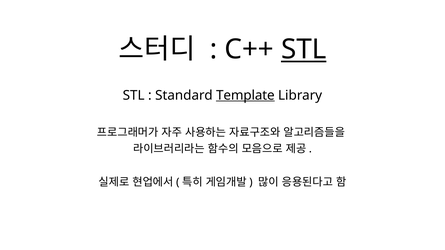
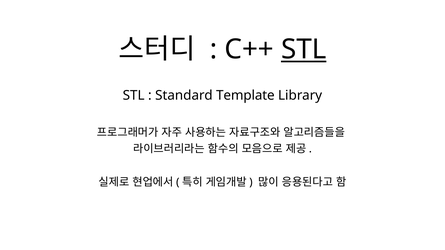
Template underline: present -> none (245, 95)
